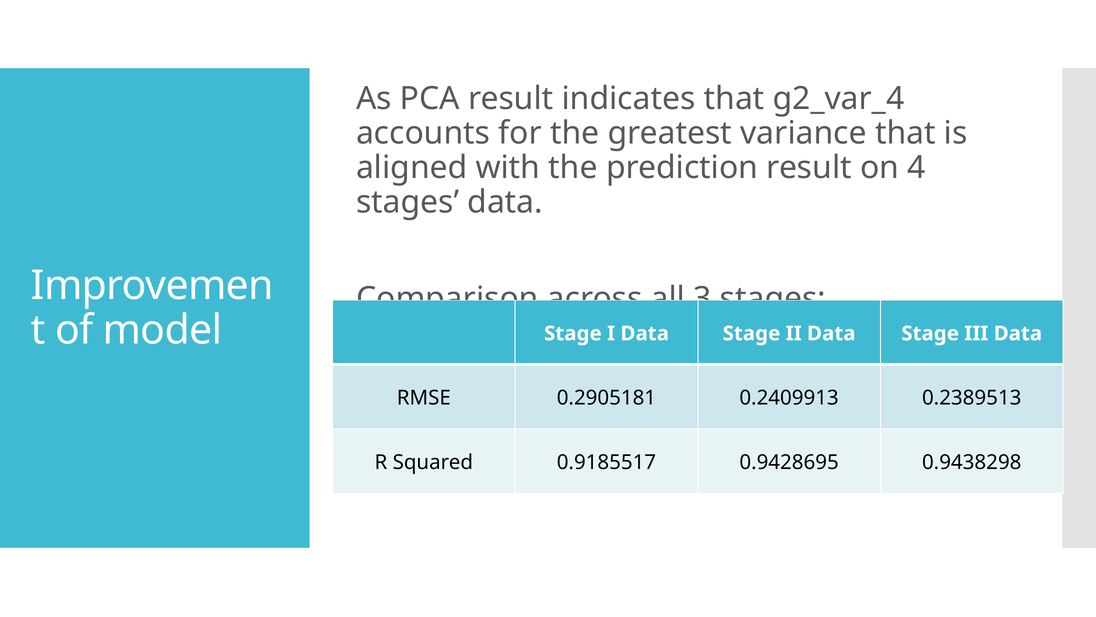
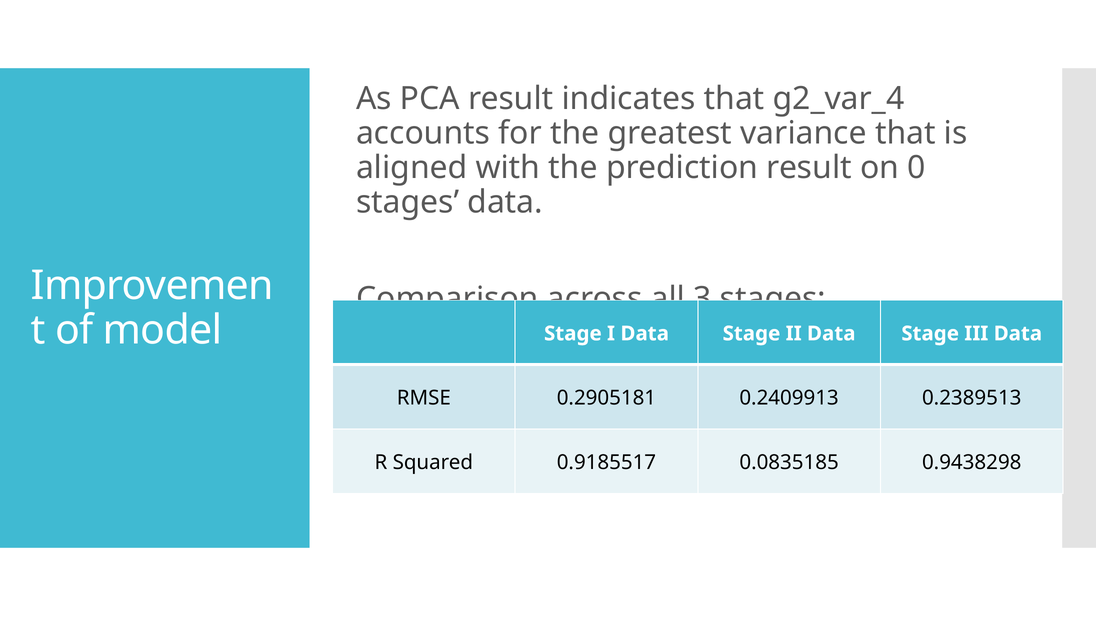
4: 4 -> 0 (917, 168)
0.9428695: 0.9428695 -> 0.0835185 (789, 462)
